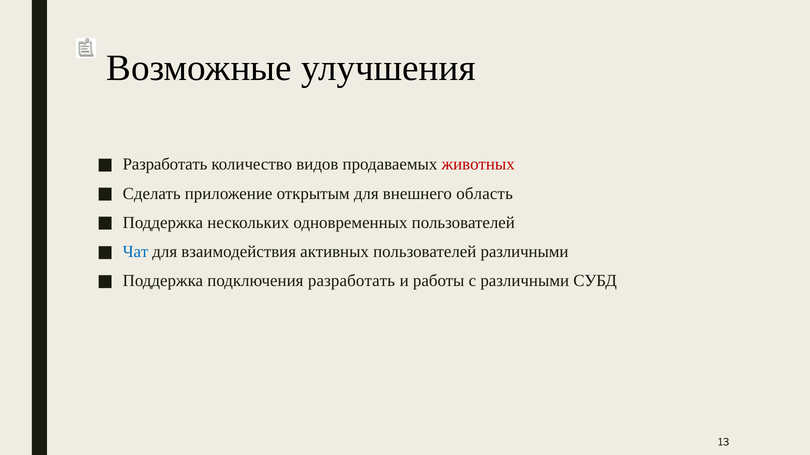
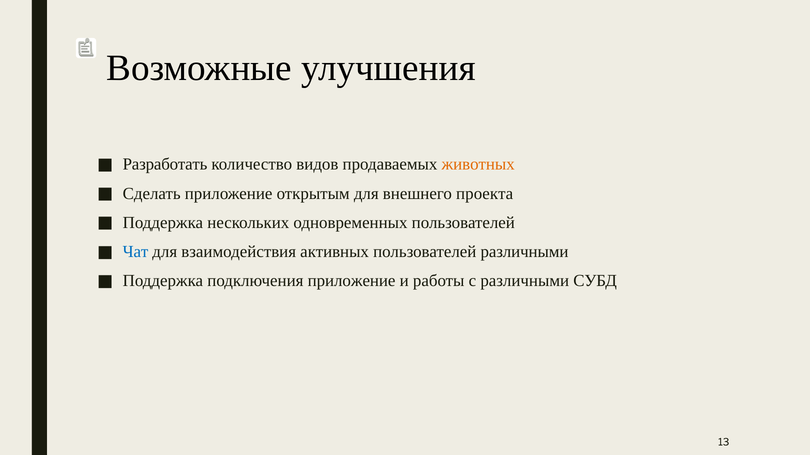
животных colour: red -> orange (478, 165)
область: область -> проекта (485, 194)
подключения разработать: разработать -> приложение (352, 281)
